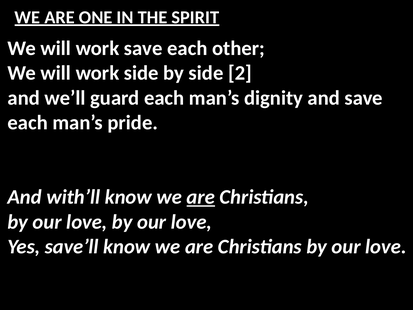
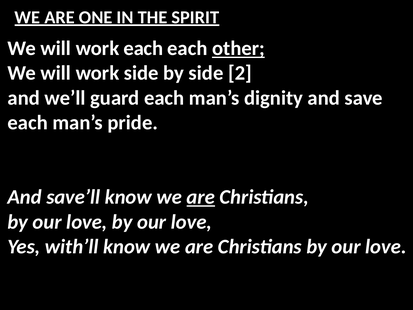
work save: save -> each (143, 48)
other underline: none -> present (238, 48)
with’ll: with’ll -> save’ll (73, 197)
save’ll: save’ll -> with’ll (72, 247)
